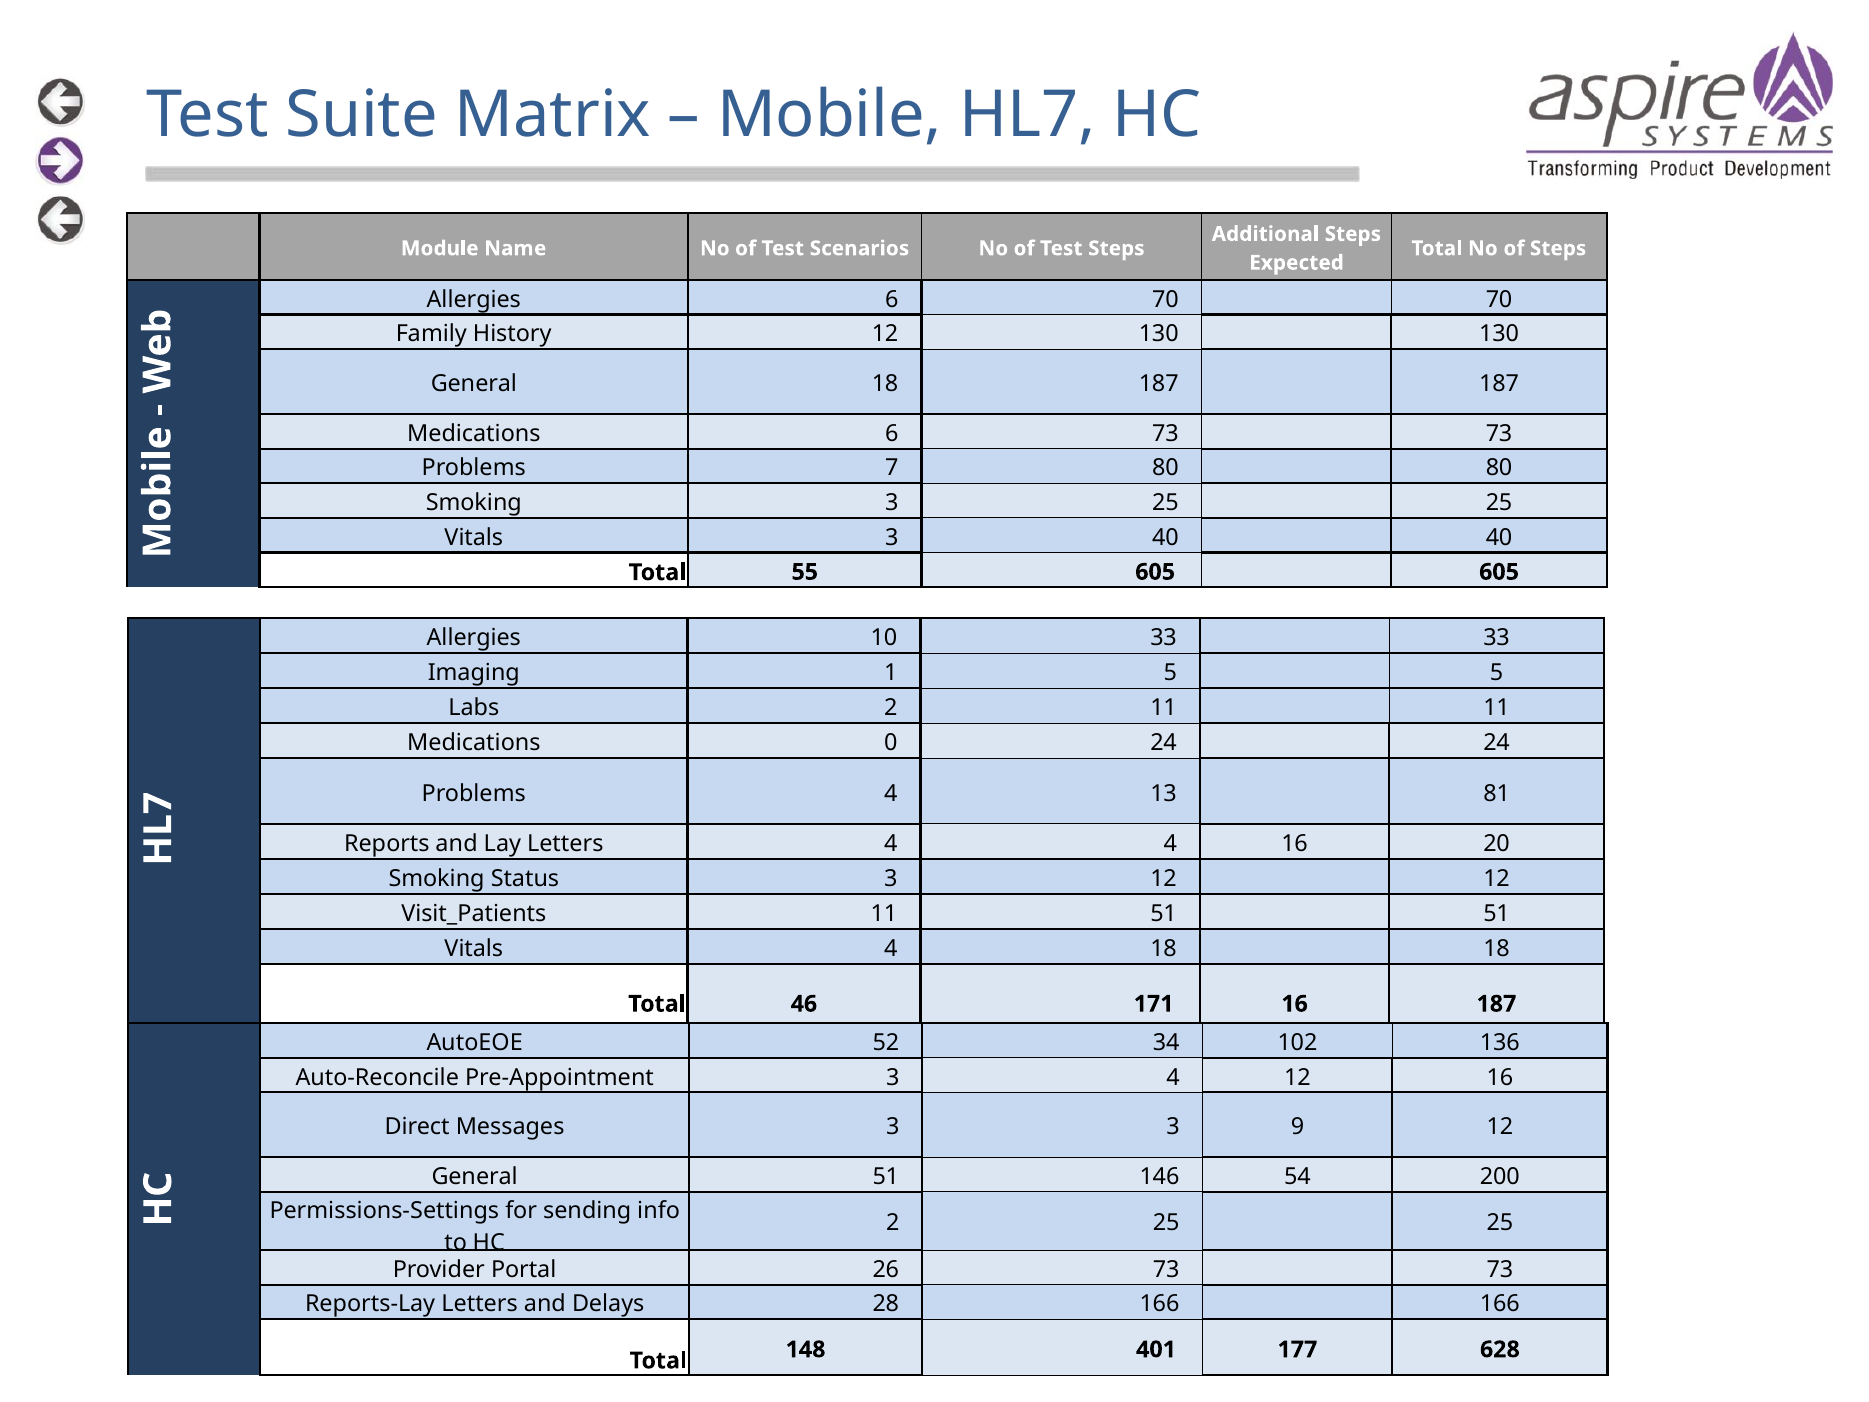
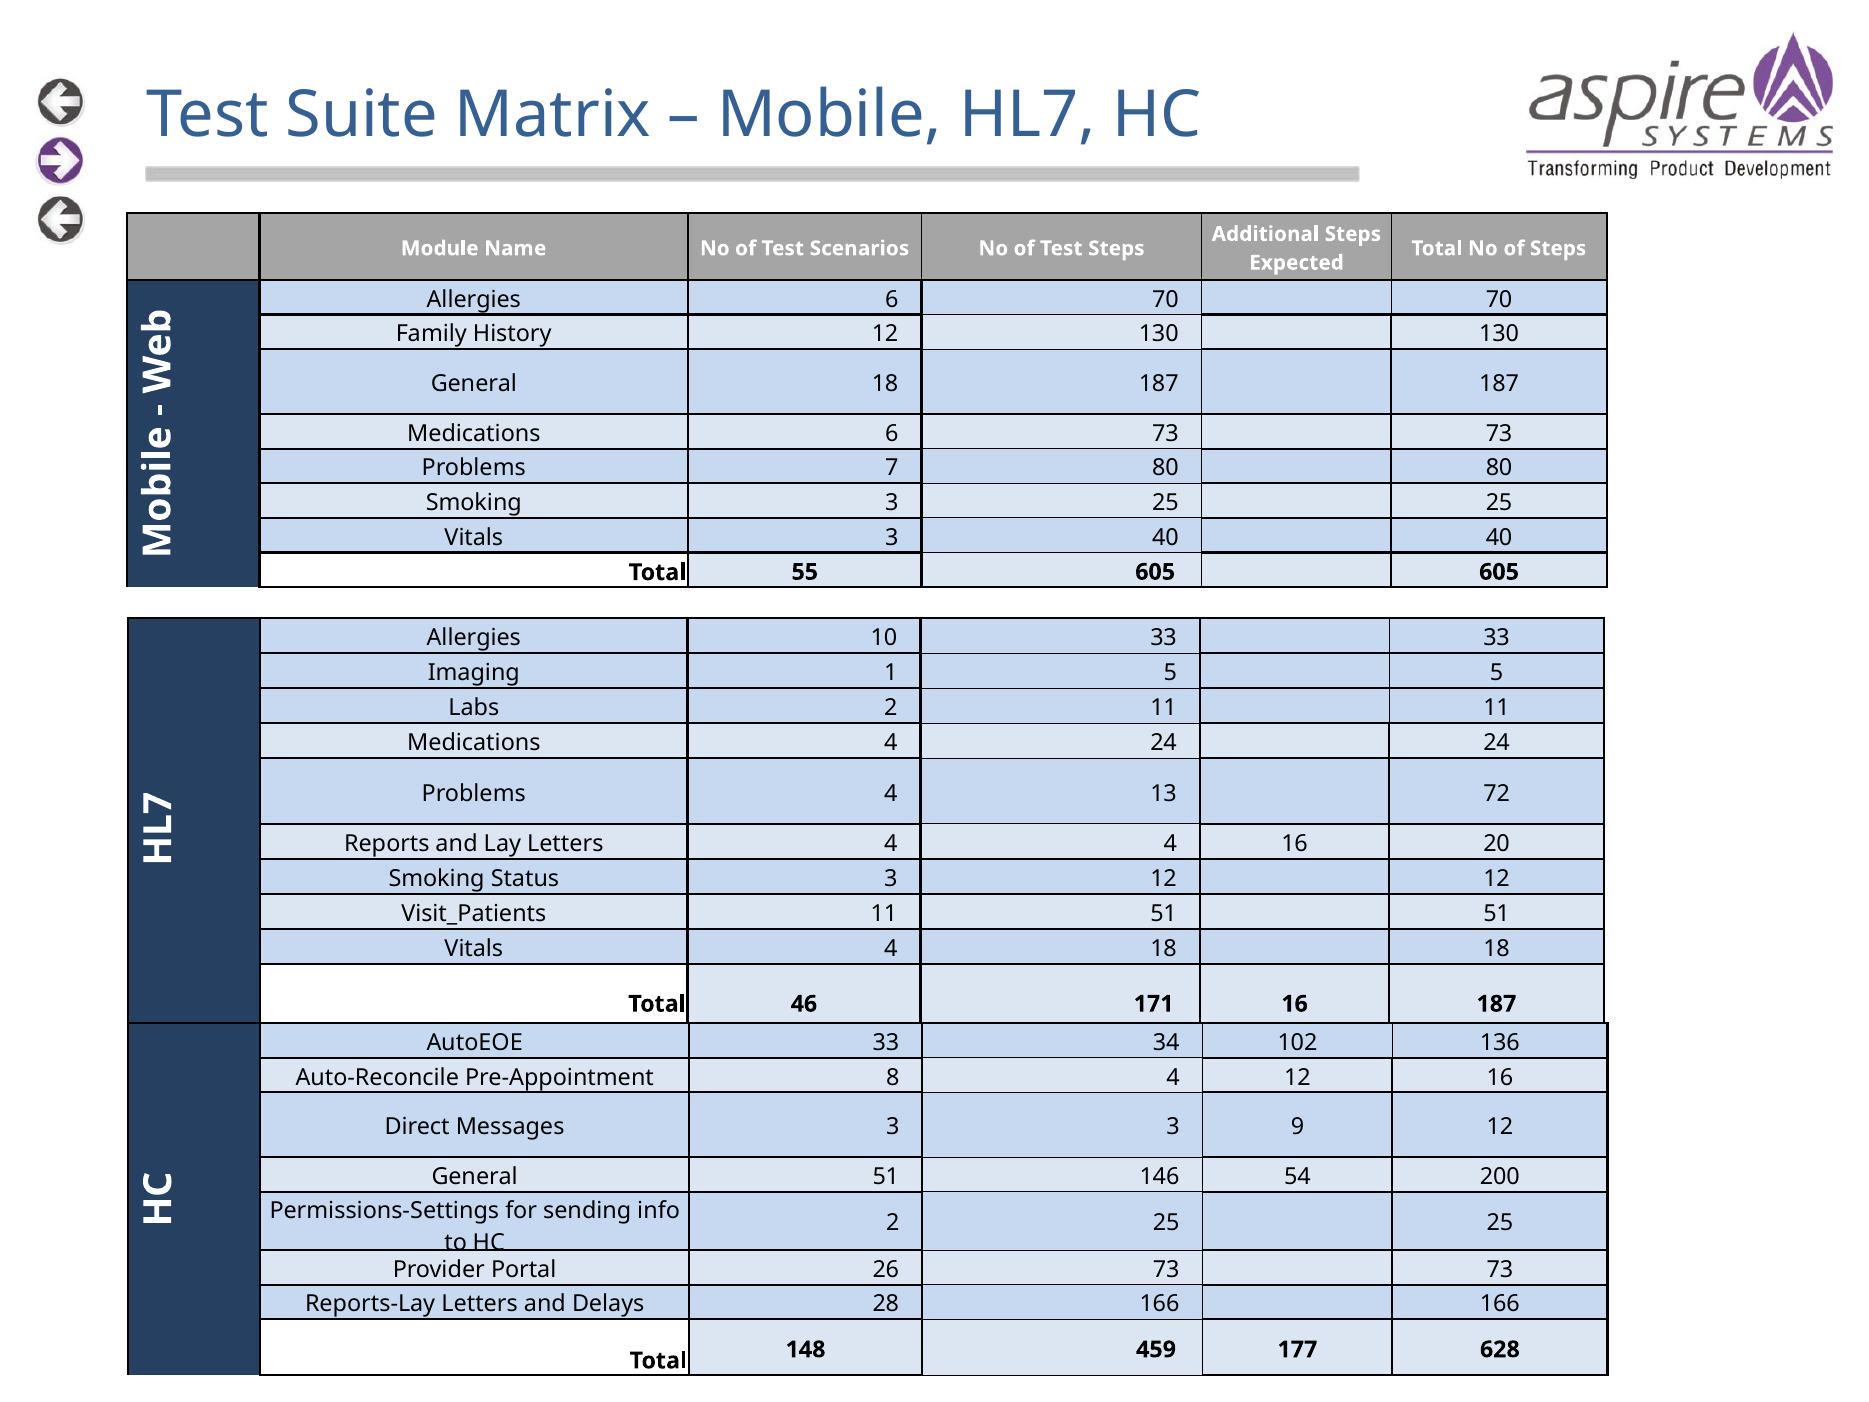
Medications 0: 0 -> 4 (891, 743)
81: 81 -> 72 (1497, 793)
AutoEOE 52: 52 -> 33 (886, 1043)
Pre-Appointment 3: 3 -> 8 (893, 1077)
401: 401 -> 459 (1156, 1349)
